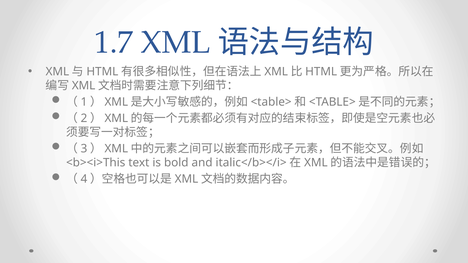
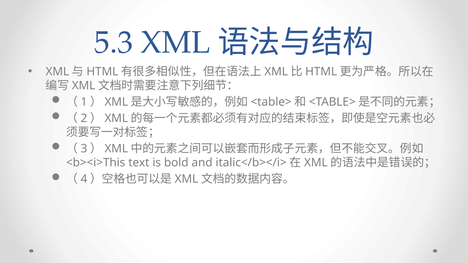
1.7: 1.7 -> 5.3 (114, 43)
